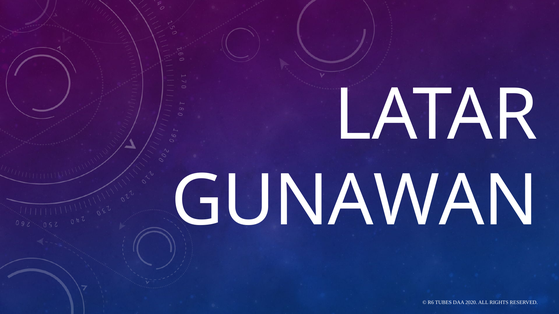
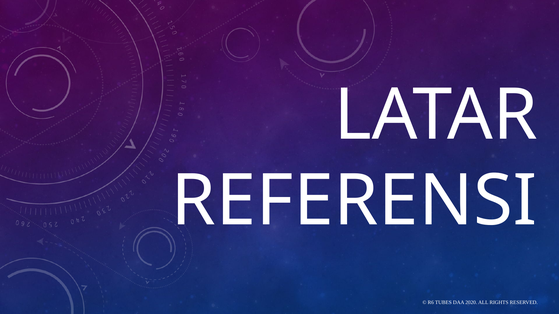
GUNAWAN: GUNAWAN -> REFERENSI (354, 201)
